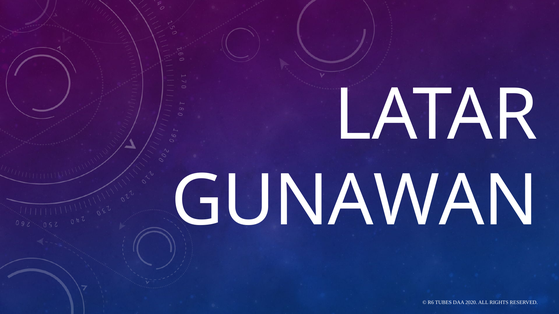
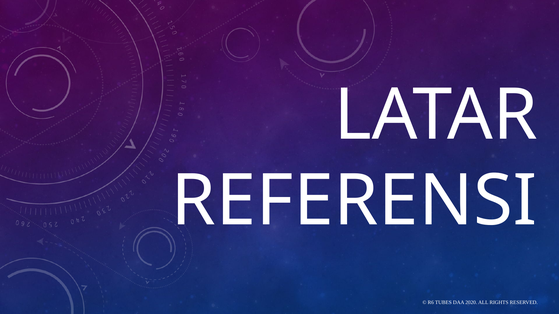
GUNAWAN: GUNAWAN -> REFERENSI (354, 201)
